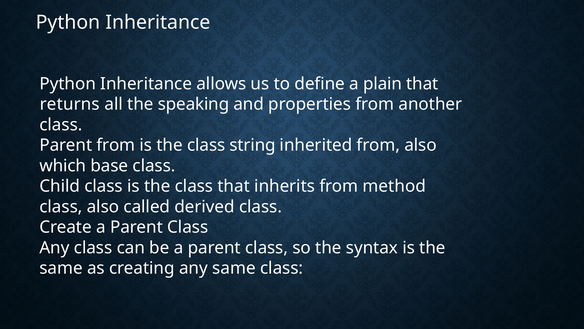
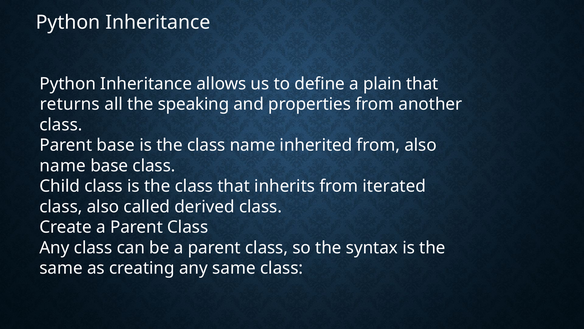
Parent from: from -> base (116, 145)
class string: string -> name (253, 145)
which: which -> name (63, 166)
method: method -> iterated (394, 186)
